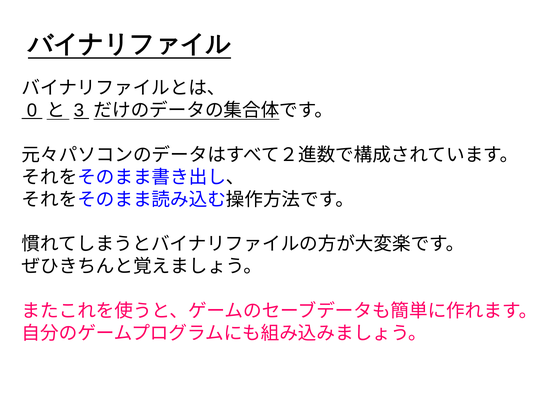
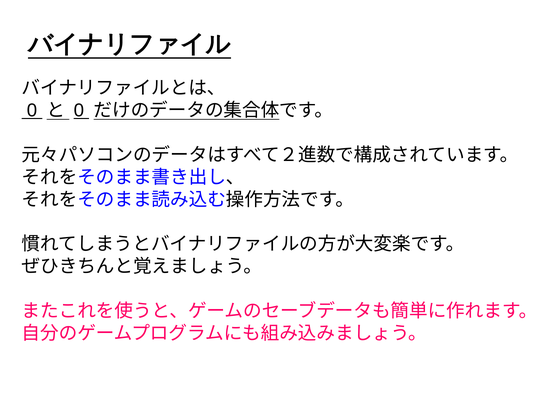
3: 3 -> 0 (79, 110)
